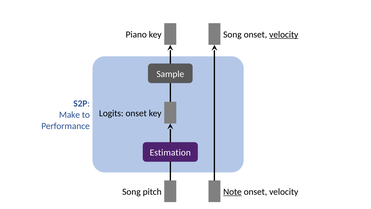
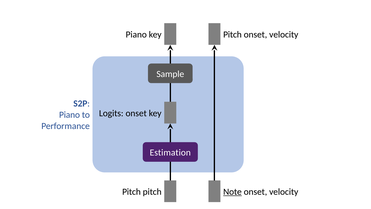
Song: Song -> Pitch (232, 35)
velocity underline: present -> none (284, 35)
Make: Make -> Piano (70, 115)
Song: Song -> Pitch (131, 192)
